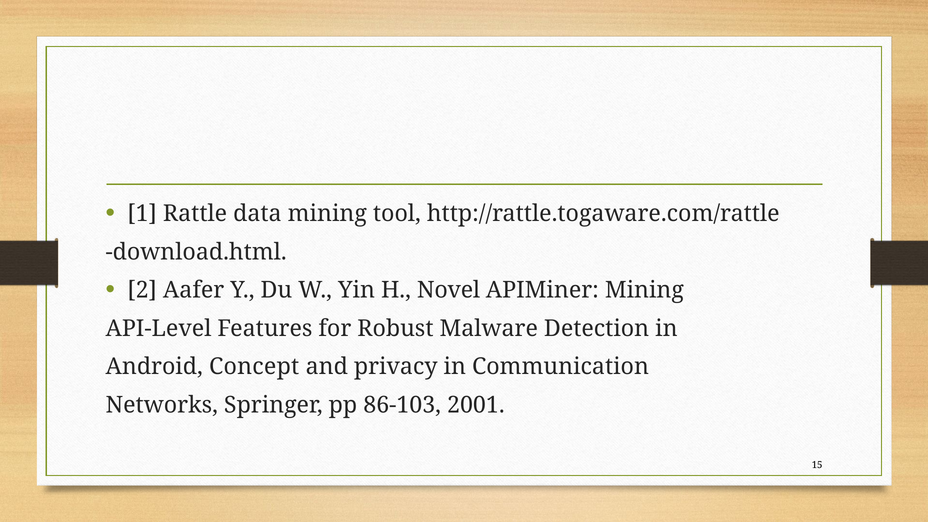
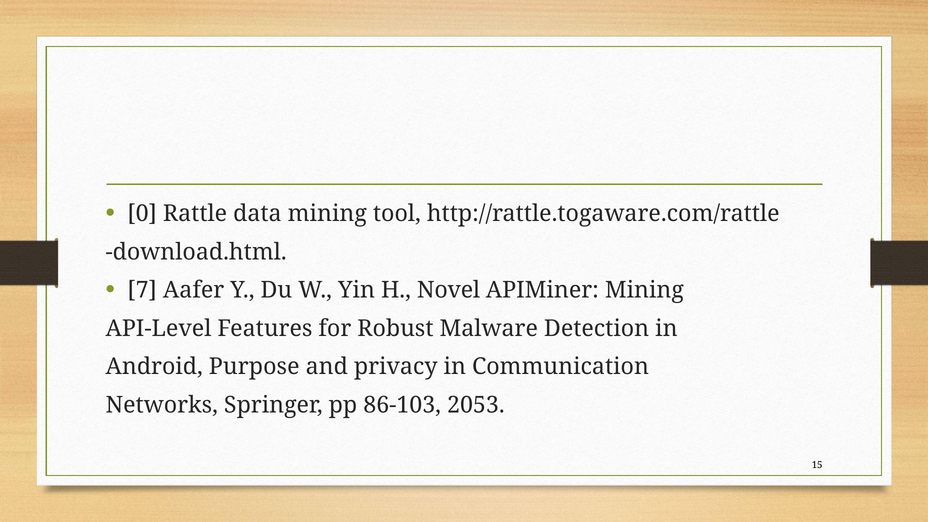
1: 1 -> 0 (142, 214)
2: 2 -> 7 (142, 290)
Concept: Concept -> Purpose (254, 367)
2001: 2001 -> 2053 (476, 405)
